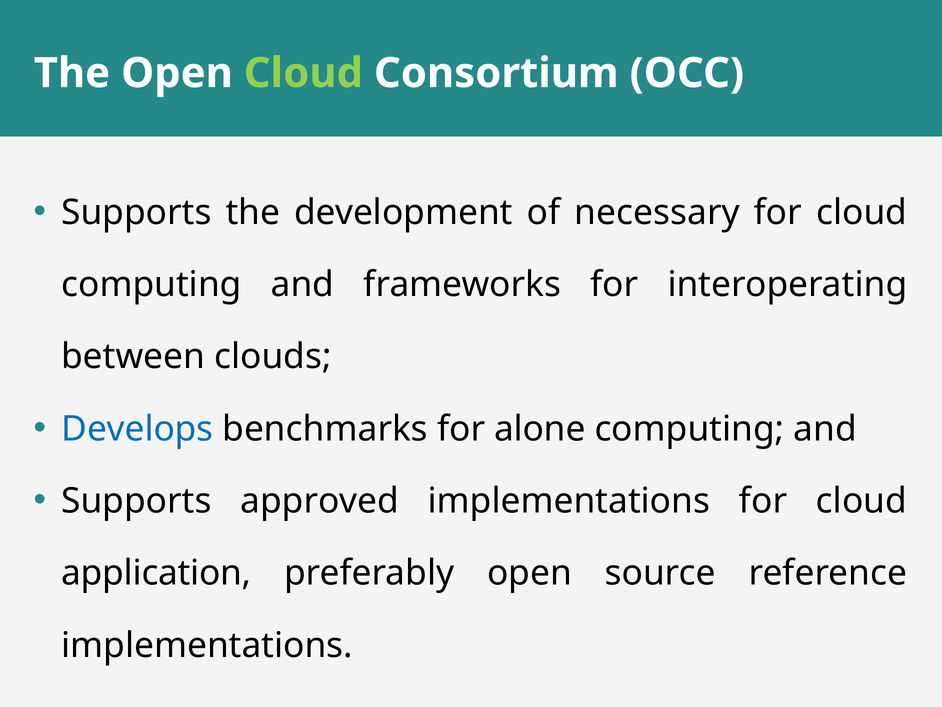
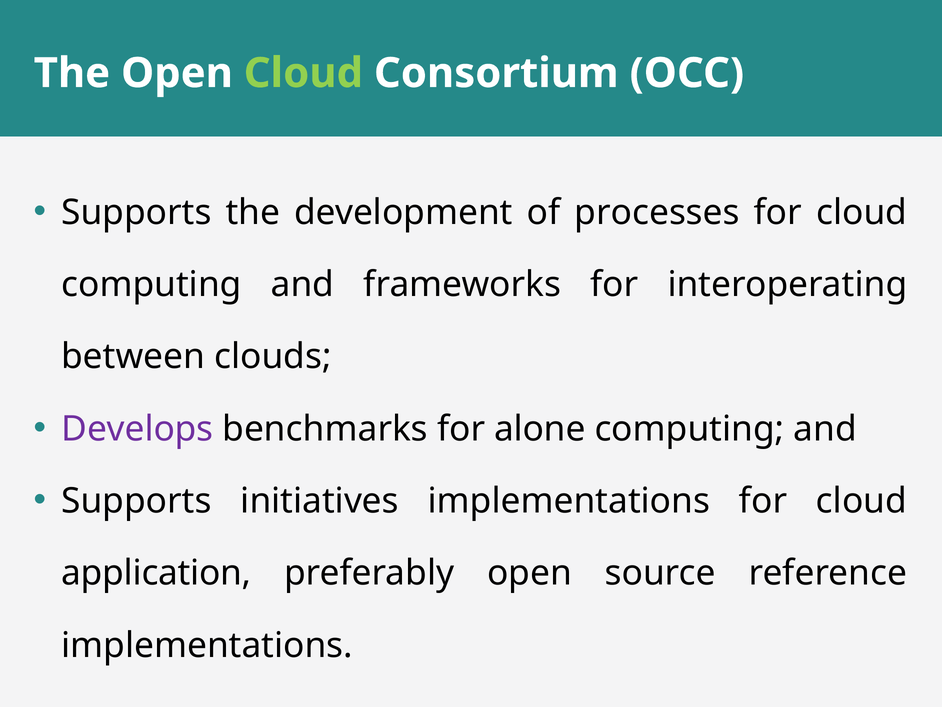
necessary: necessary -> processes (657, 212)
Develops colour: blue -> purple (137, 429)
approved: approved -> initiatives (320, 501)
